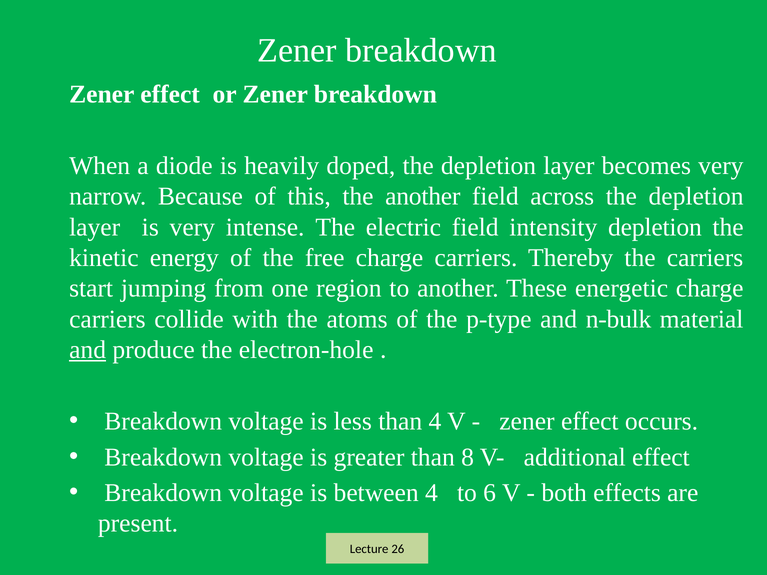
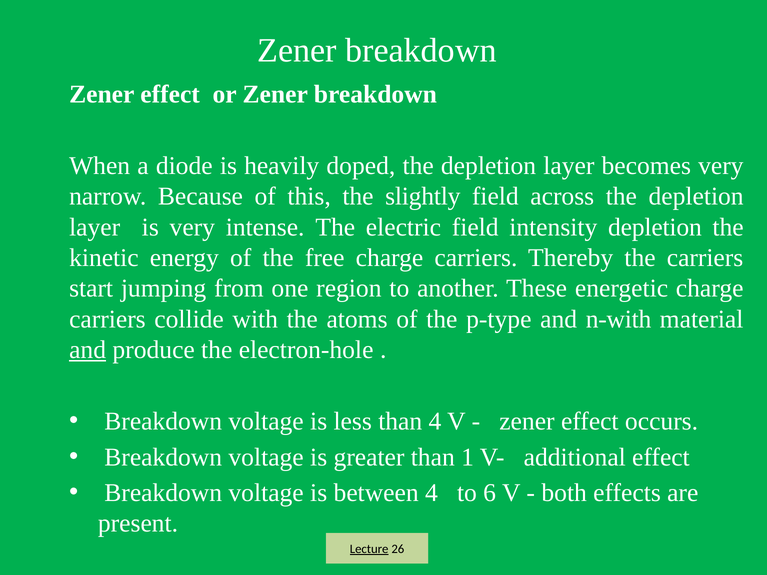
the another: another -> slightly (423, 197)
n-bulk: n-bulk -> n-with (619, 319)
8: 8 -> 1 (468, 457)
Lecture underline: none -> present (369, 549)
